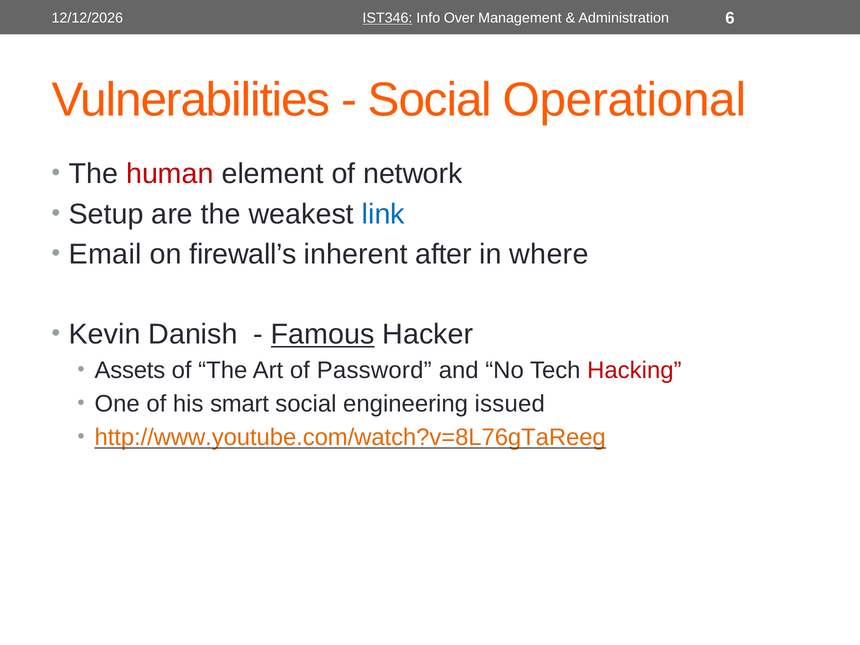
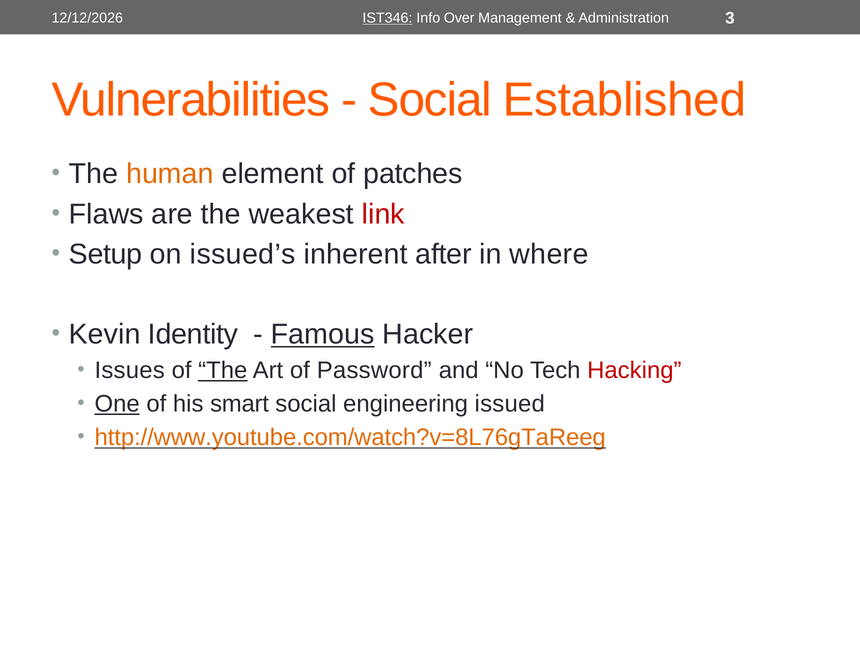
6: 6 -> 3 (730, 18)
Operational: Operational -> Established (624, 100)
human colour: red -> orange (170, 174)
network: network -> patches (413, 174)
Setup: Setup -> Flaws (106, 214)
link colour: blue -> red (383, 214)
Email: Email -> Setup (106, 254)
firewall’s: firewall’s -> issued’s (243, 254)
Danish: Danish -> Identity (193, 335)
Assets: Assets -> Issues (130, 370)
The underline: none -> present (223, 370)
One underline: none -> present (117, 404)
